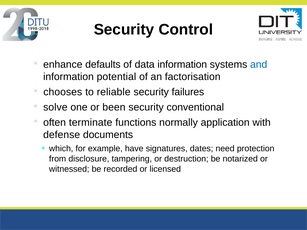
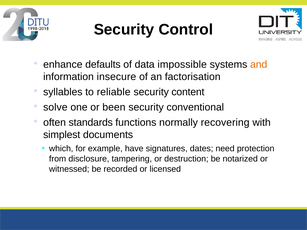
data information: information -> impossible (182, 65)
and colour: blue -> orange (259, 65)
potential: potential -> insecure (116, 77)
chooses: chooses -> syllables (63, 92)
failures: failures -> content (188, 92)
terminate: terminate -> standards (91, 123)
application: application -> recovering (225, 123)
defense: defense -> simplest (62, 135)
